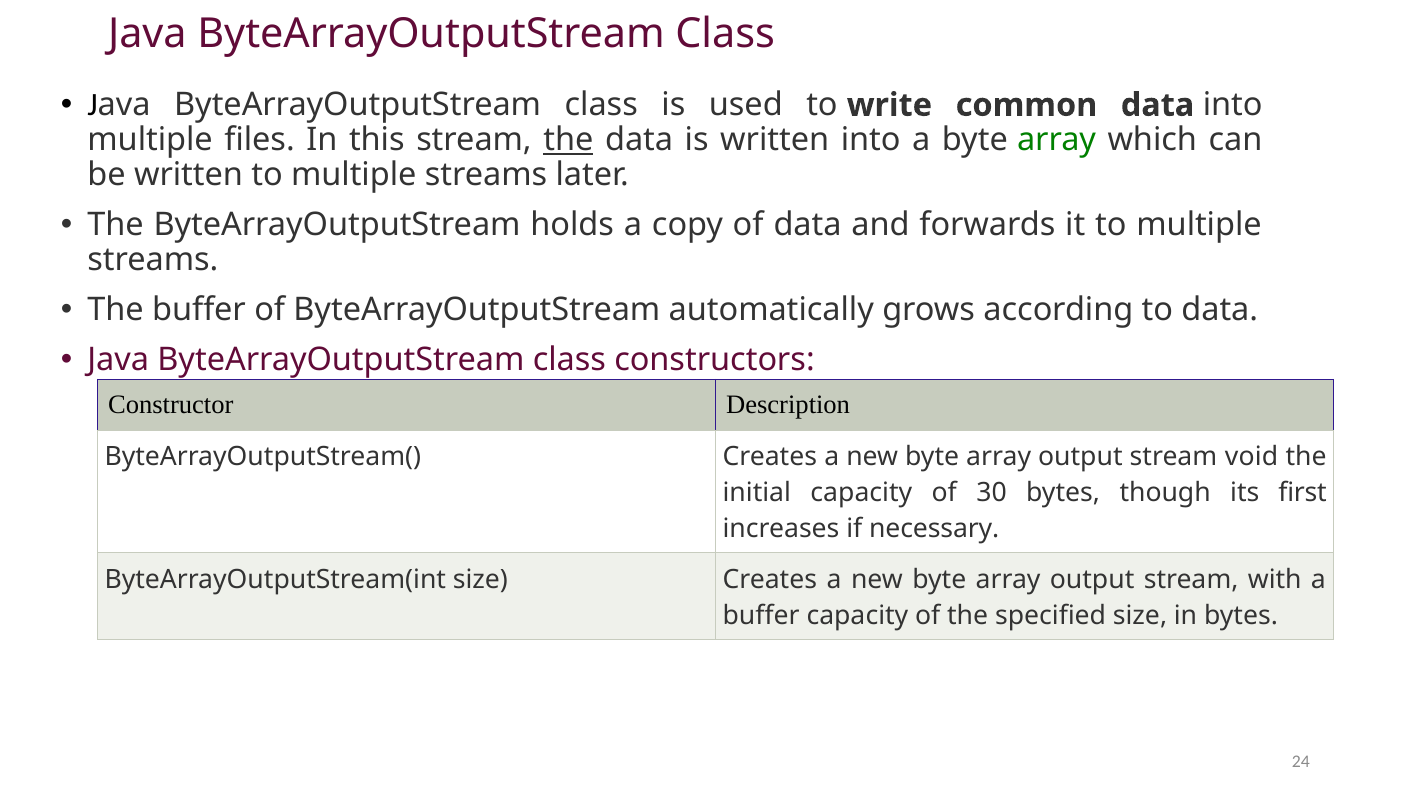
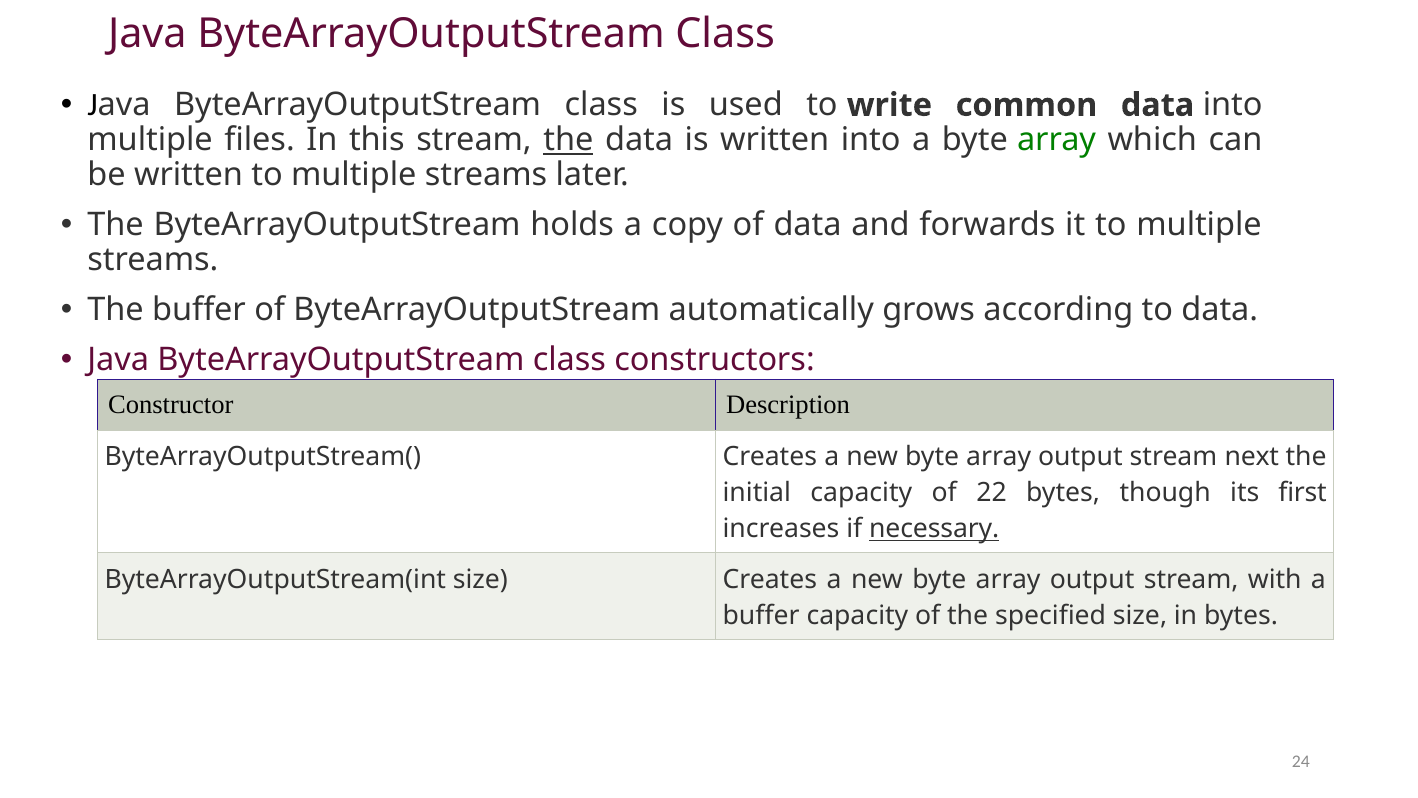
void: void -> next (1252, 456)
30: 30 -> 22 (992, 493)
necessary underline: none -> present (934, 529)
